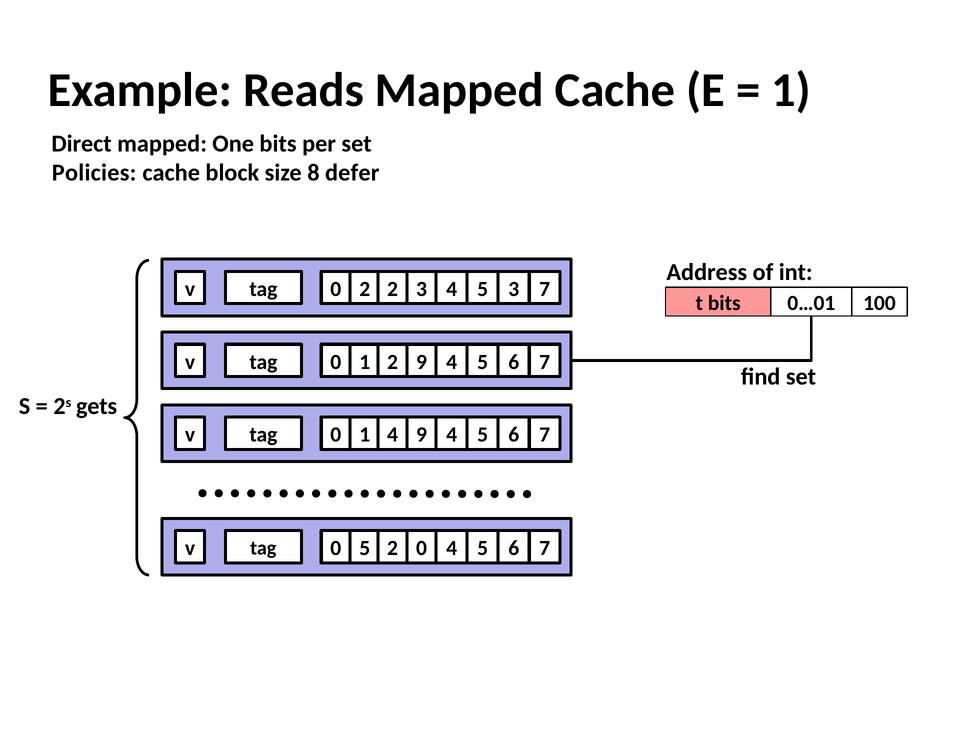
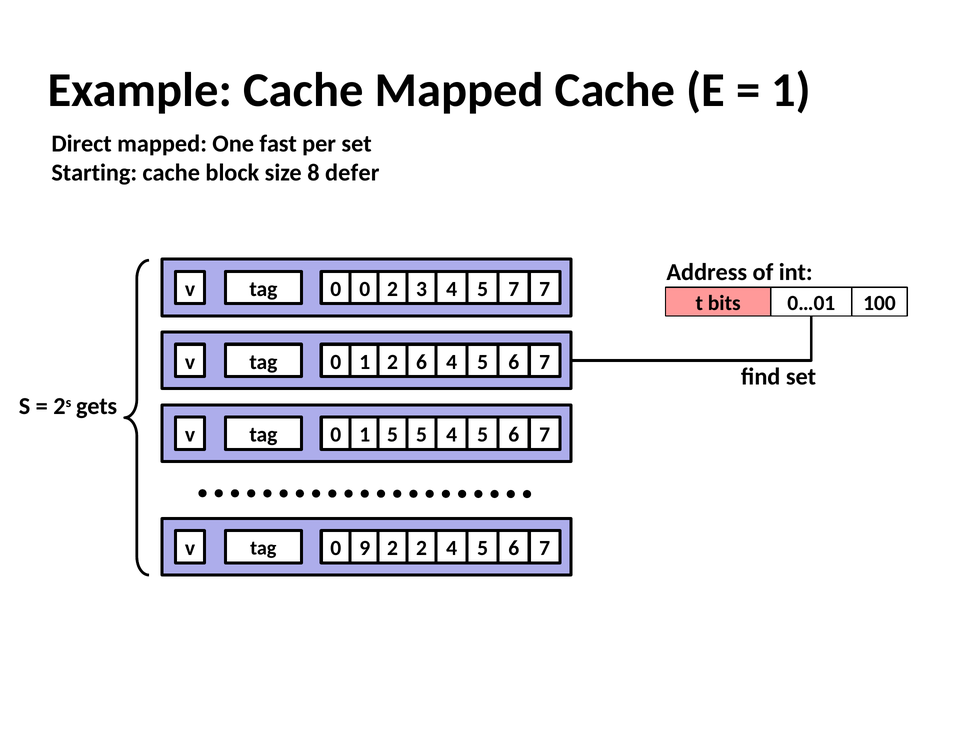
Example Reads: Reads -> Cache (303, 90)
One bits: bits -> fast (278, 144)
Policies: Policies -> Starting (94, 173)
0 2: 2 -> 0 (365, 289)
3 3: 3 -> 7 (514, 289)
9: 9 -> 6 (422, 362)
1 4: 4 -> 5 (392, 435)
9: 9 -> 5 (422, 435)
0 5: 5 -> 9 (365, 548)
v 0: 0 -> 2 (422, 548)
